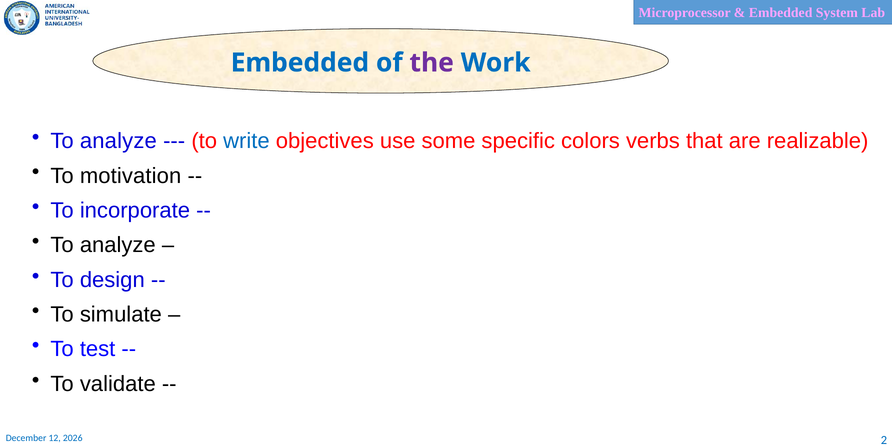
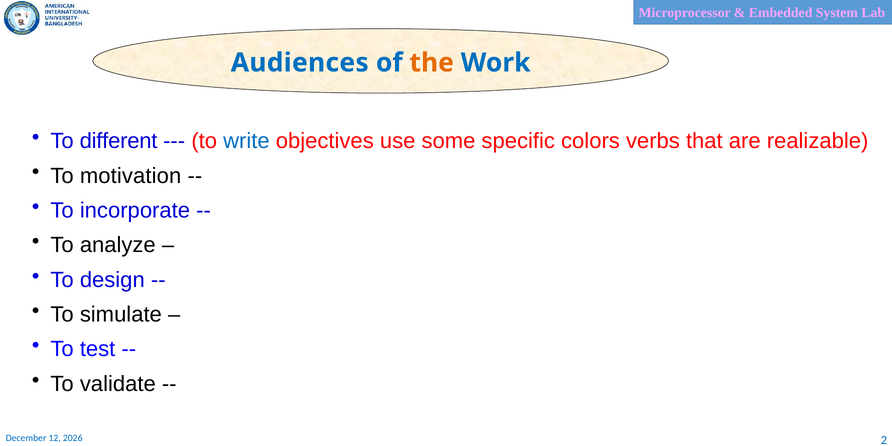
Embedded: Embedded -> Audiences (300, 63)
the colour: purple -> orange (432, 63)
analyze: analyze -> different (119, 141)
